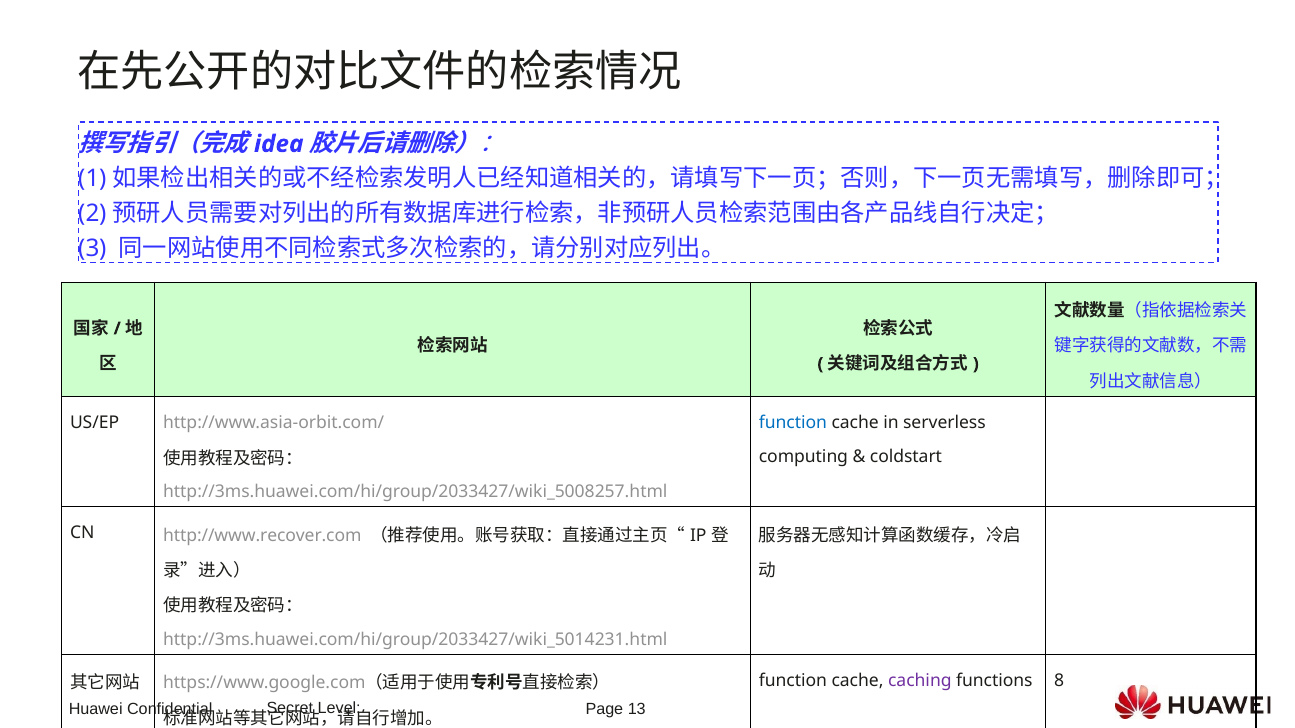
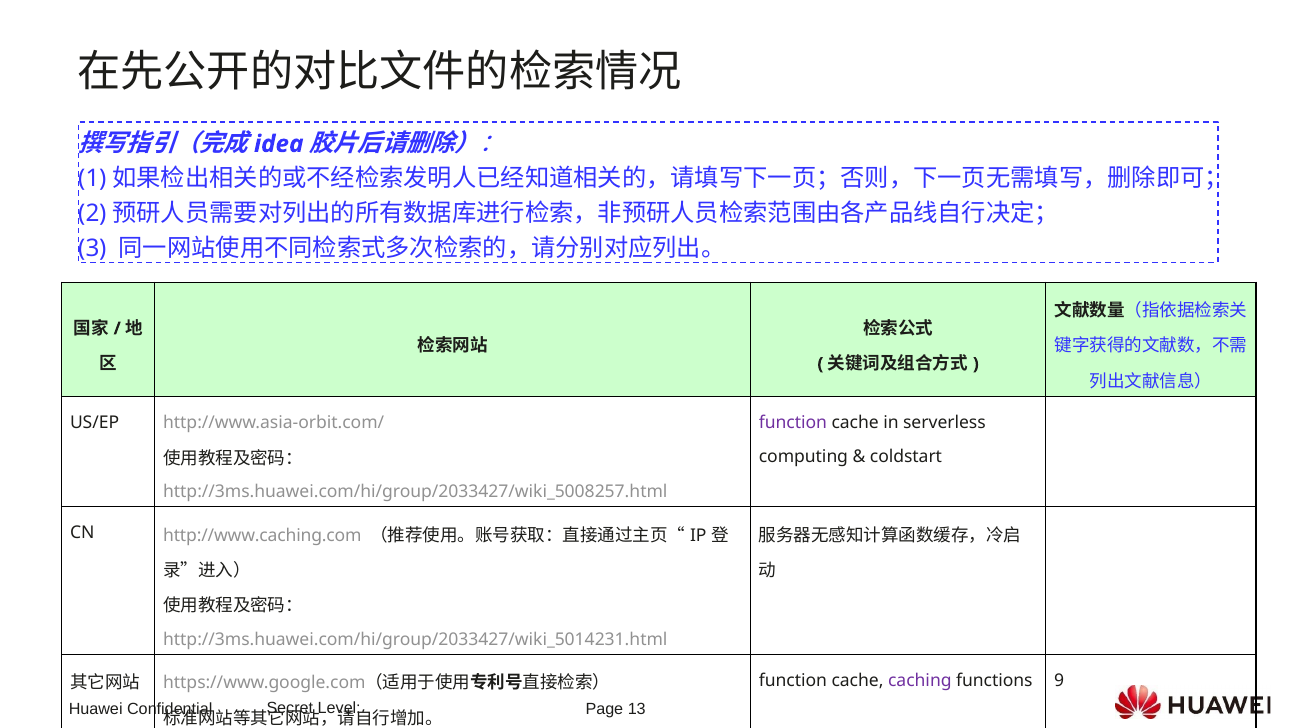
function colour: blue -> purple (793, 423)
http://www.recover.com: http://www.recover.com -> http://www.caching.com (262, 536)
8: 8 -> 9 (1059, 681)
